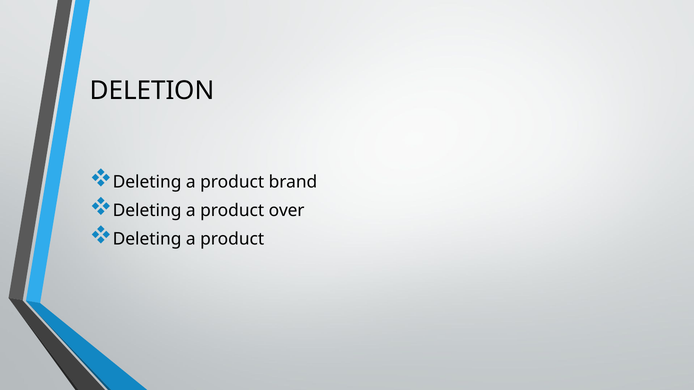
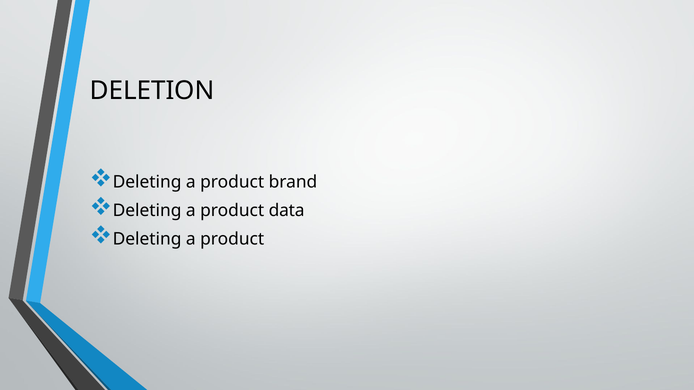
over: over -> data (287, 211)
